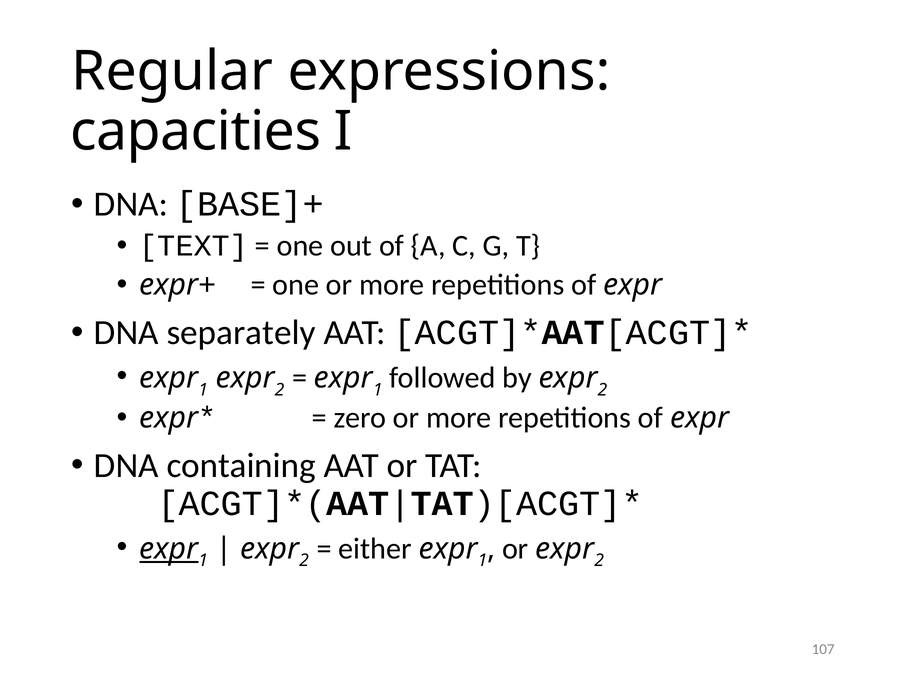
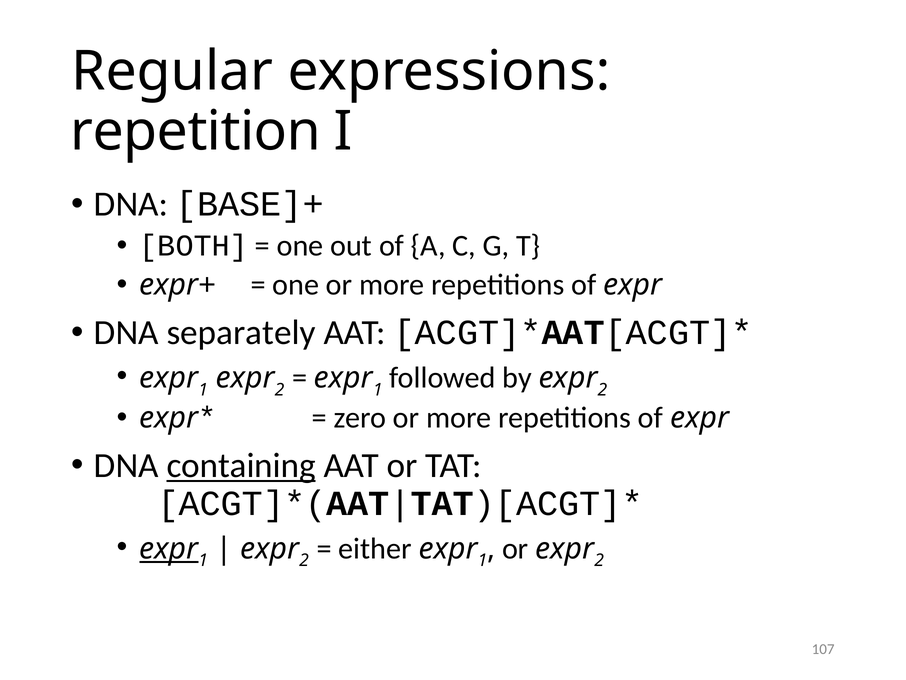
capacities: capacities -> repetition (196, 131)
TEXT: TEXT -> BOTH (194, 246)
containing underline: none -> present (241, 465)
